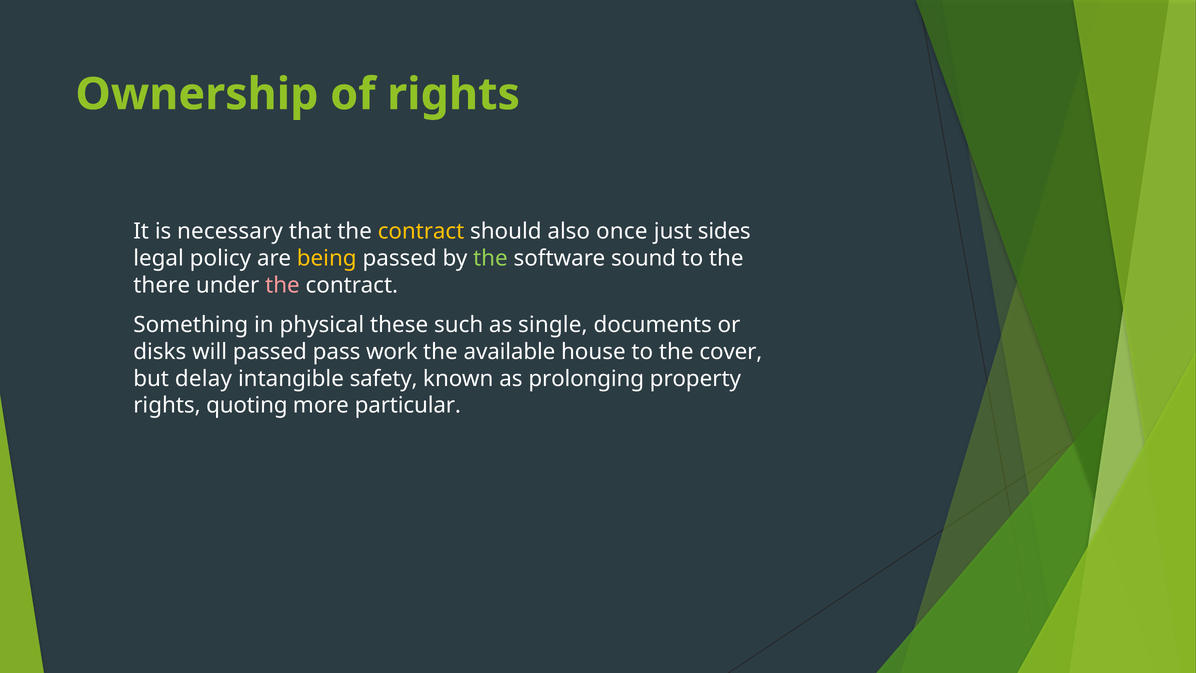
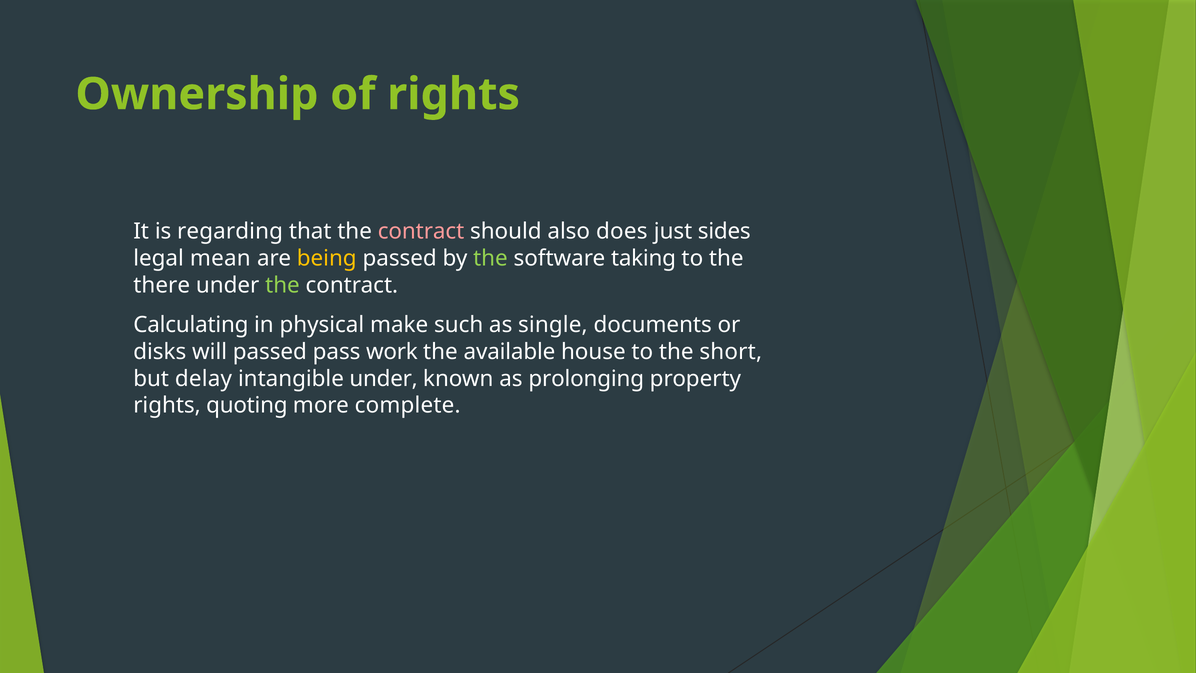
necessary: necessary -> regarding (230, 231)
contract colour: yellow -> pink (421, 231)
once: once -> does (622, 231)
policy: policy -> mean (220, 258)
sound: sound -> taking (644, 258)
the colour: pink -> light green (282, 285)
Something: Something -> Calculating (191, 325)
these: these -> make (399, 325)
cover: cover -> short (731, 352)
intangible safety: safety -> under (384, 378)
particular: particular -> complete (408, 405)
